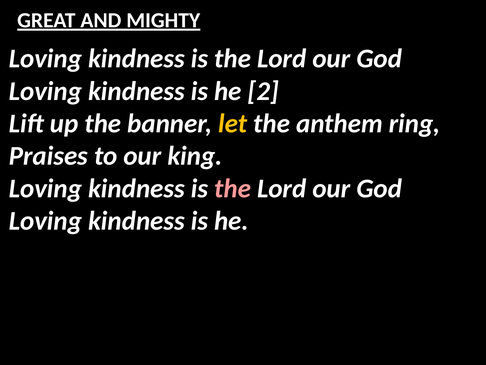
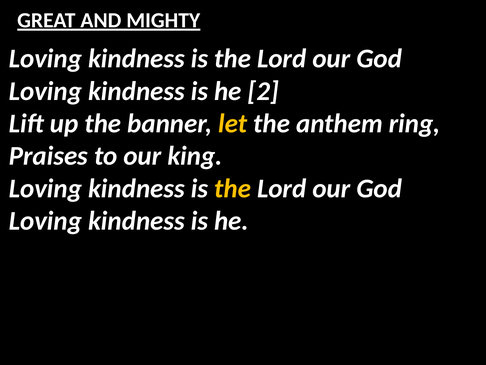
the colour: pink -> yellow (233, 188)
